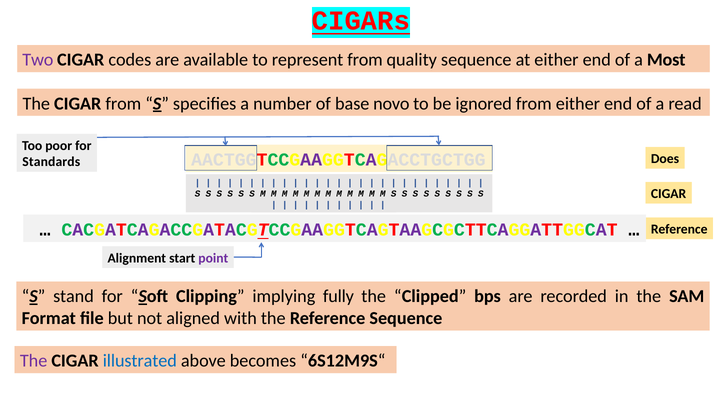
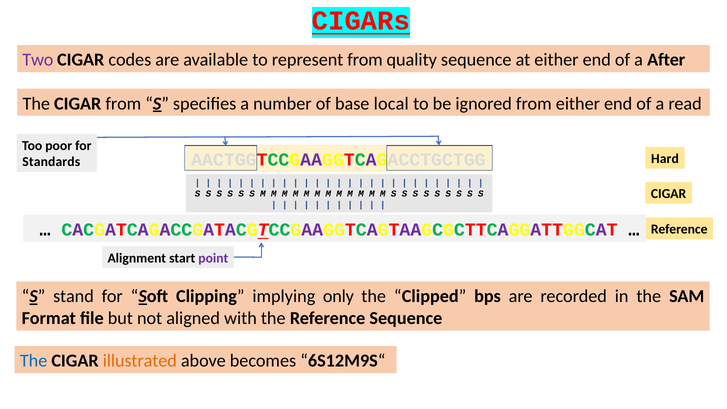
Most: Most -> After (666, 60)
novo: novo -> local (391, 104)
Does: Does -> Hard (665, 159)
fully: fully -> only (338, 296)
The colour: purple -> blue (34, 361)
illustrated colour: blue -> orange (140, 361)
